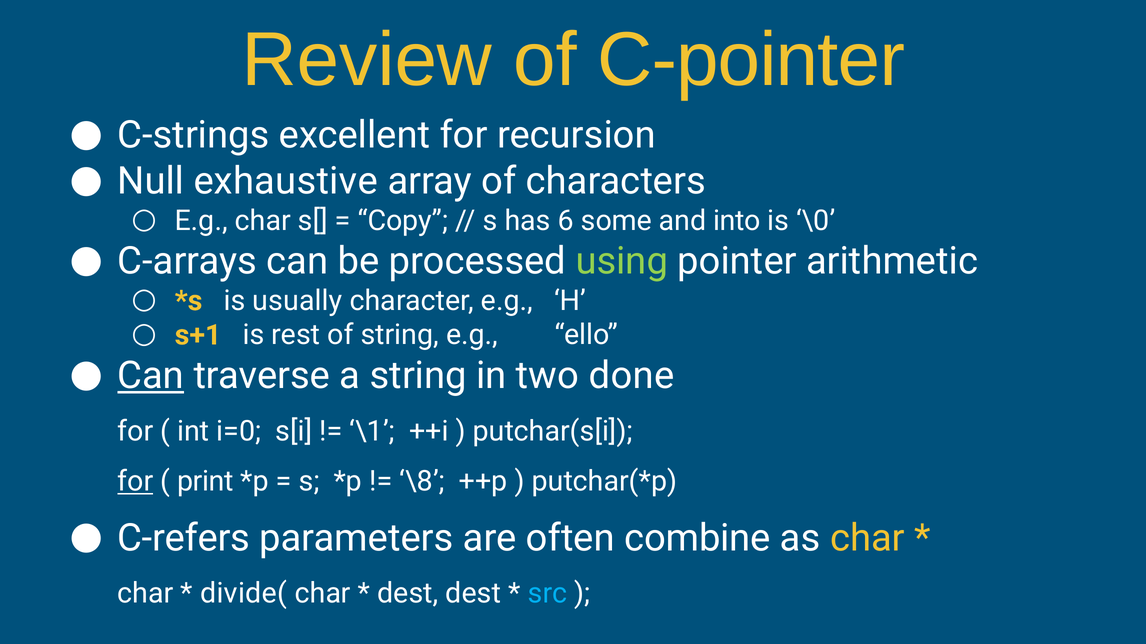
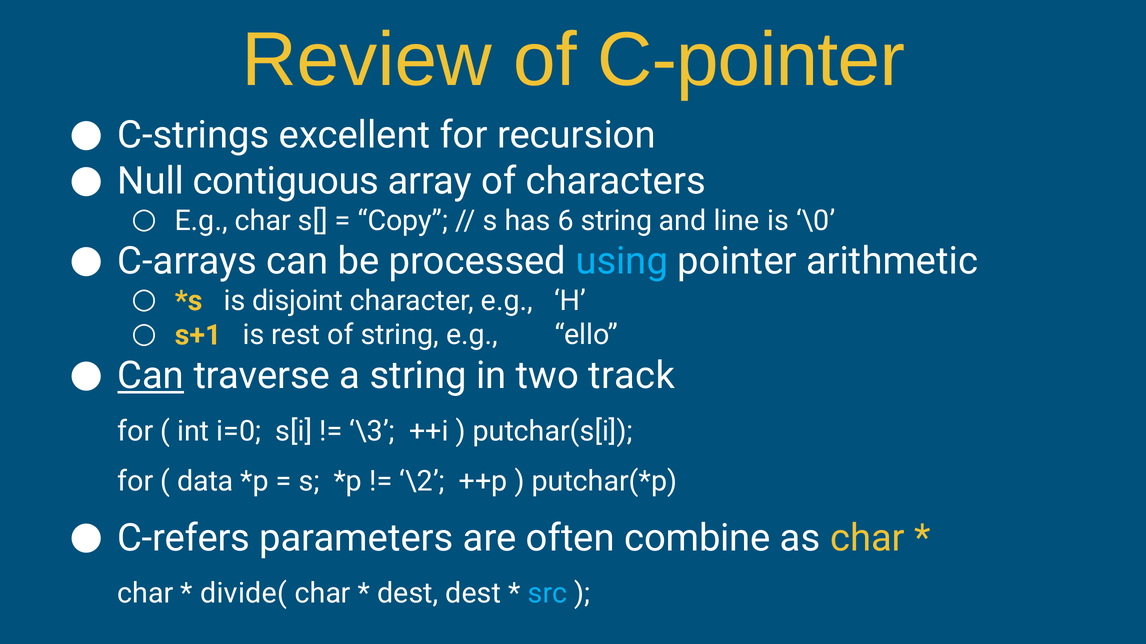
exhaustive: exhaustive -> contiguous (286, 181)
6 some: some -> string (616, 221)
into: into -> line (737, 221)
using colour: light green -> light blue (622, 262)
usually: usually -> disjoint (298, 301)
done: done -> track (632, 376)
\1: \1 -> \3 (372, 432)
for underline: present -> none (135, 482)
print: print -> data (205, 482)
\8: \8 -> \2 (422, 482)
